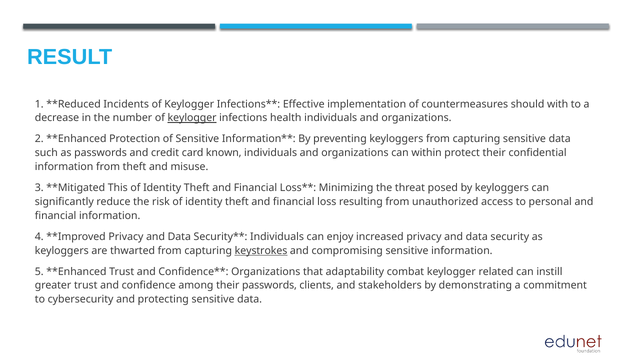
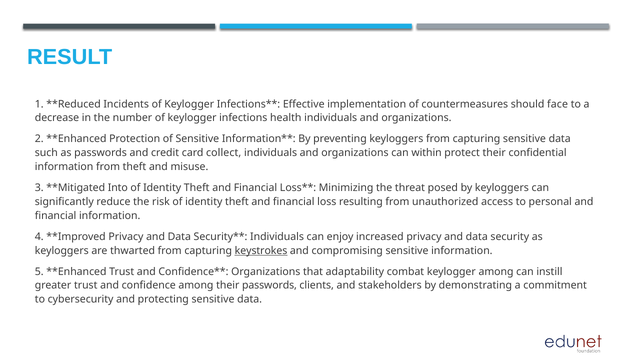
with: with -> face (558, 104)
keylogger underline: present -> none (192, 118)
known: known -> collect (224, 153)
This: This -> Into (118, 188)
keylogger related: related -> among (496, 271)
